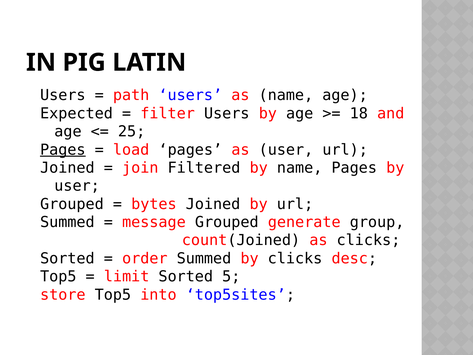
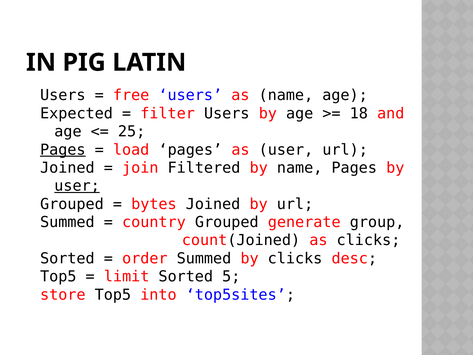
path: path -> free (131, 95)
user underline: none -> present (77, 186)
message: message -> country (154, 222)
